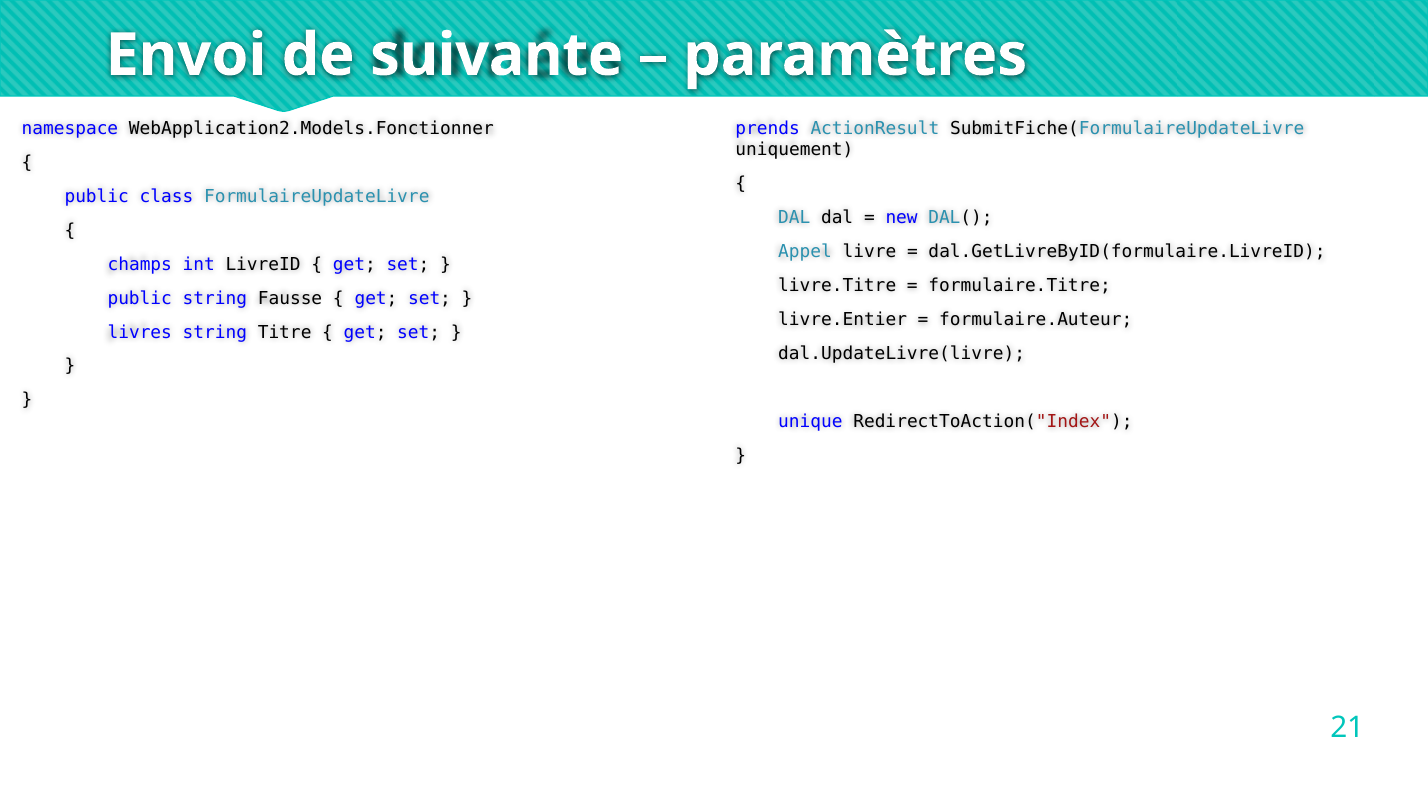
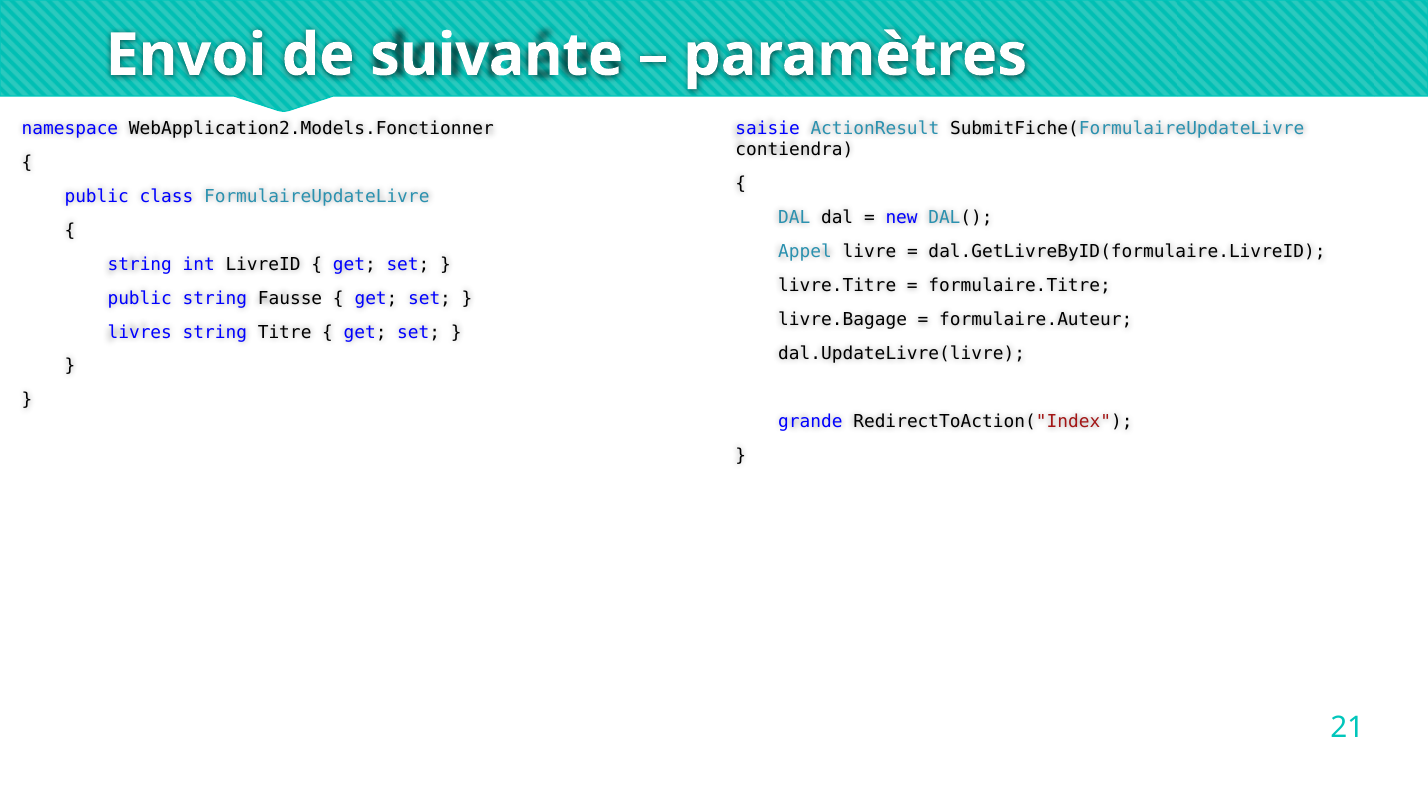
prends: prends -> saisie (768, 129)
uniquement: uniquement -> contiendra (794, 150)
champs: champs -> string (140, 264)
livre.Entier: livre.Entier -> livre.Bagage (843, 320)
unique: unique -> grande (810, 422)
